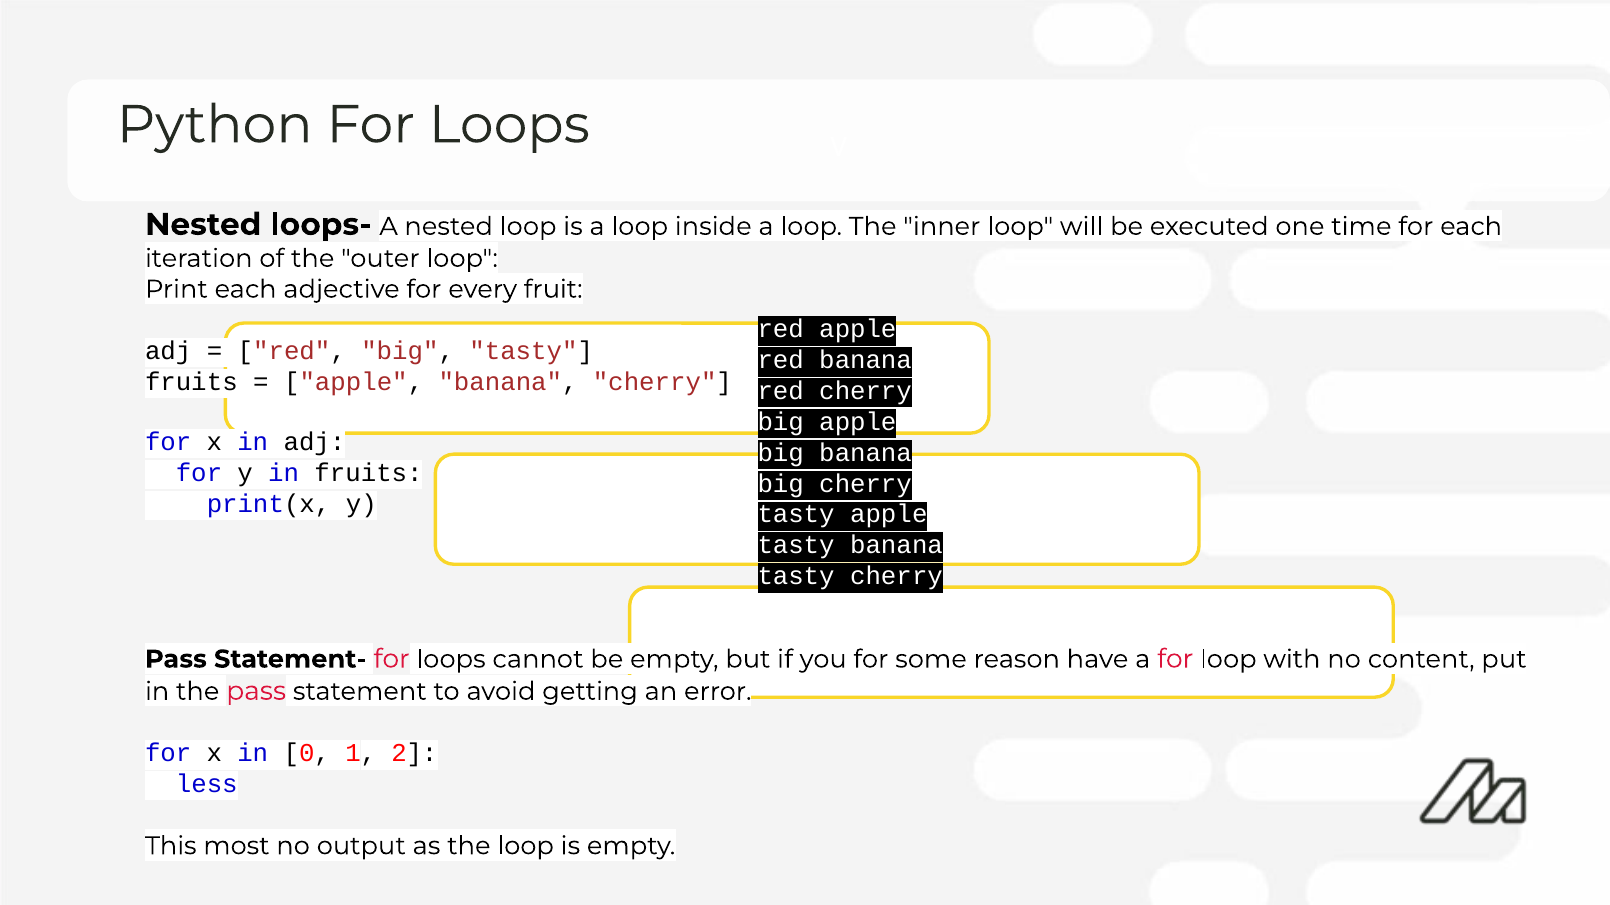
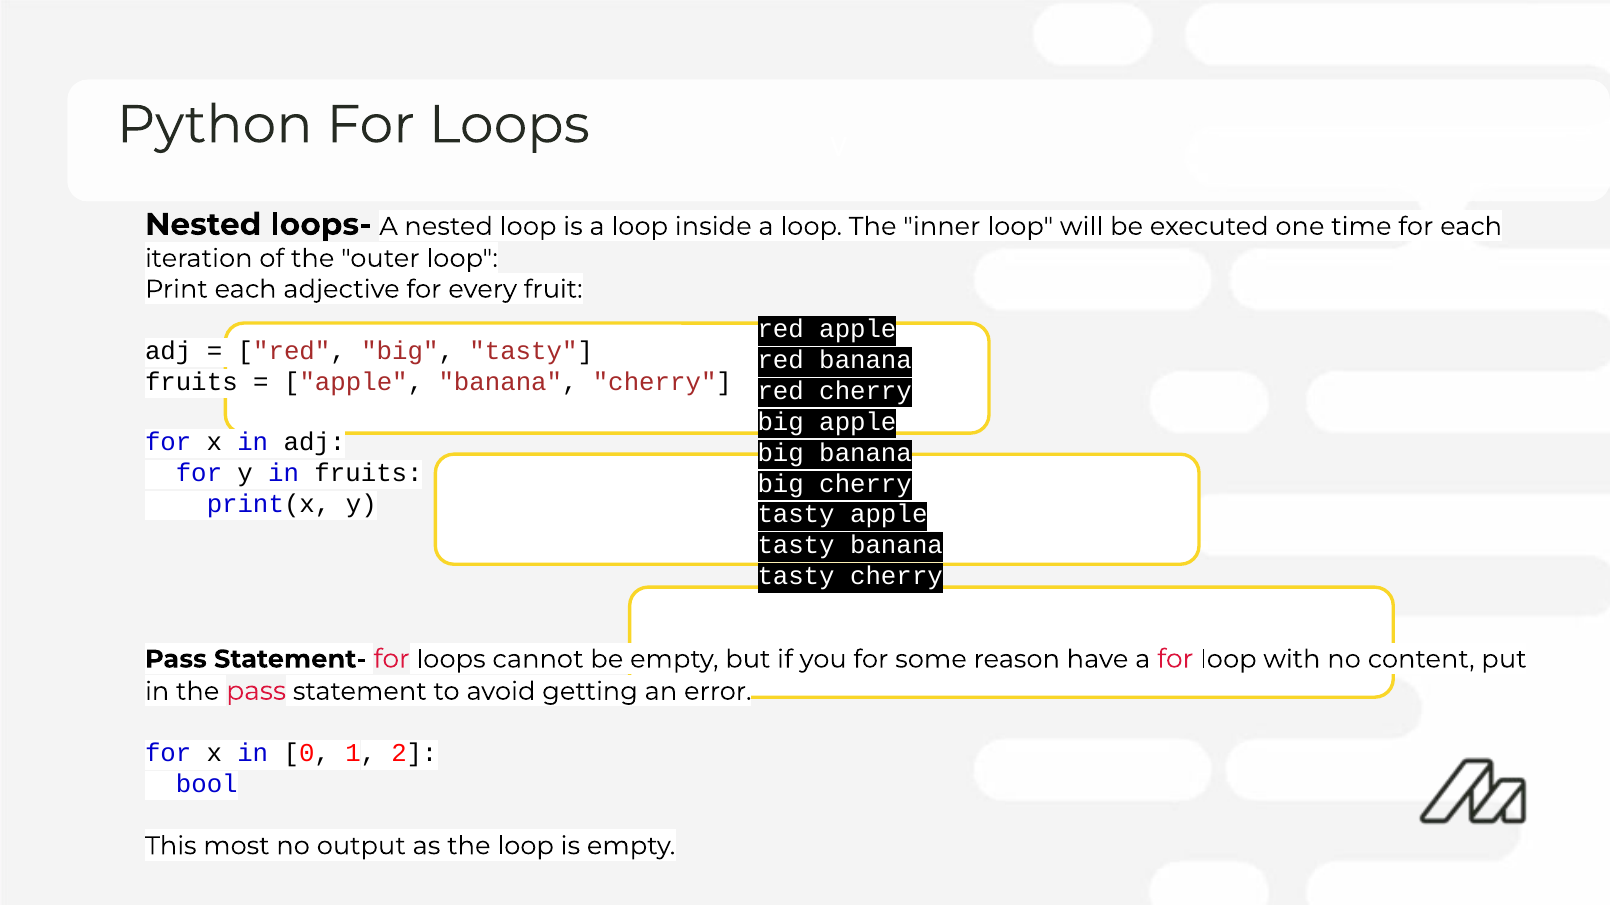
less: less -> bool (207, 785)
